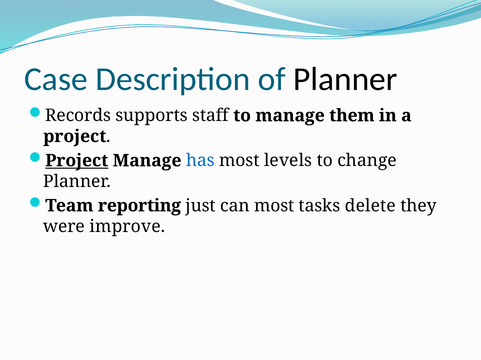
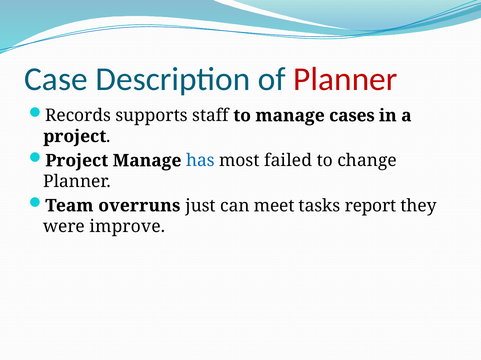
Planner colour: black -> red (345, 79)
them: them -> cases (352, 116)
Project underline: present -> none (77, 161)
levels: levels -> failed (288, 161)
reporting: reporting -> overruns (139, 206)
can most: most -> meet (274, 206)
delete: delete -> report (370, 206)
